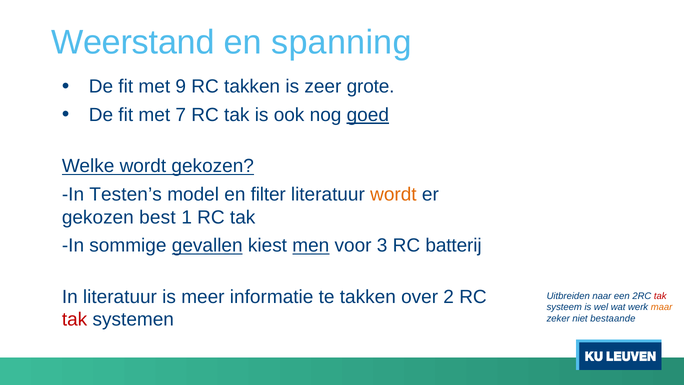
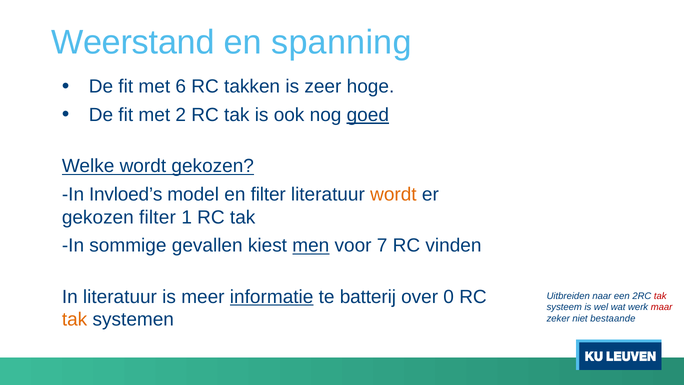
9: 9 -> 6 (181, 87)
grote: grote -> hoge (370, 87)
7: 7 -> 2 (181, 115)
Testen’s: Testen’s -> Invloed’s (126, 194)
gekozen best: best -> filter (157, 217)
gevallen underline: present -> none (207, 246)
3: 3 -> 7 (382, 246)
batterij: batterij -> vinden (453, 246)
informatie underline: none -> present (272, 297)
te takken: takken -> batterij (368, 297)
2: 2 -> 0 (449, 297)
maar colour: orange -> red (662, 307)
tak colour: red -> orange (75, 319)
